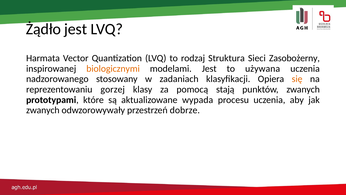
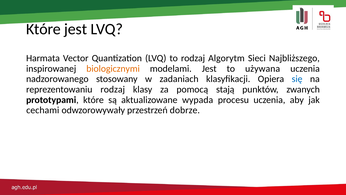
Żądło: Żądło -> Które (43, 29)
Struktura: Struktura -> Algorytm (226, 58)
Zasobożerny: Zasobożerny -> Najbliższego (294, 58)
się colour: orange -> blue (297, 79)
reprezentowaniu gorzej: gorzej -> rodzaj (113, 89)
zwanych: zwanych -> cechami (43, 110)
